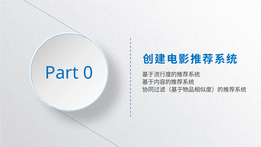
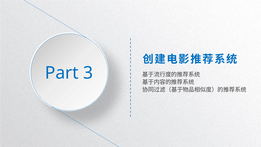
0: 0 -> 3 (88, 73)
